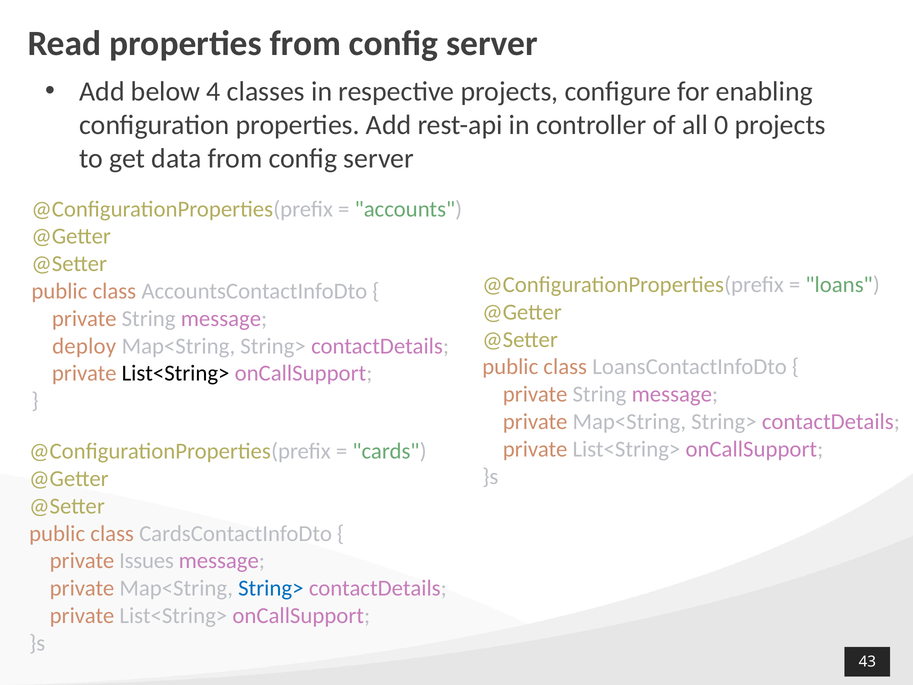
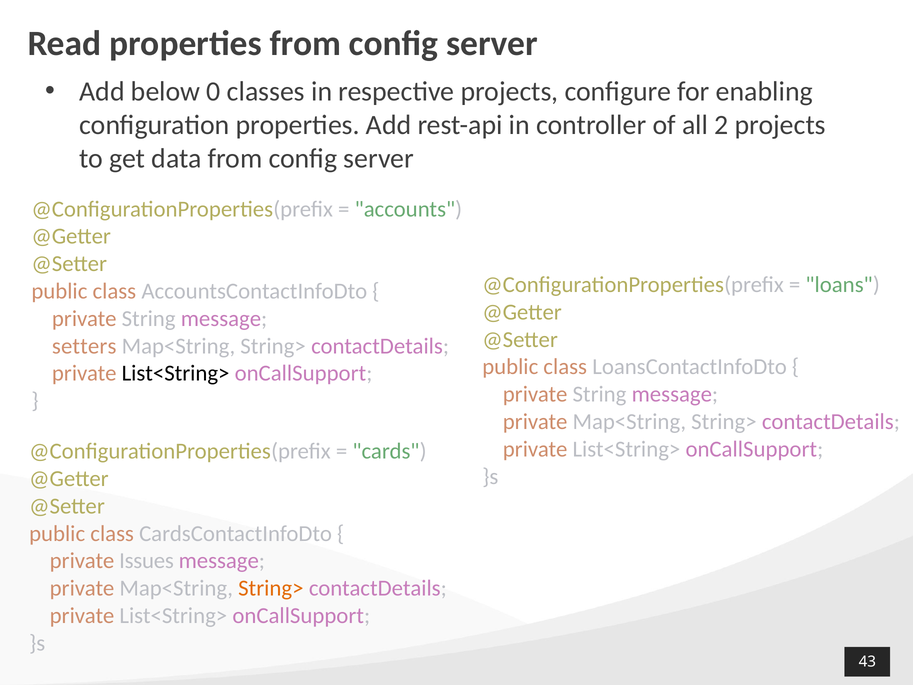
4: 4 -> 0 (214, 92)
0: 0 -> 2 (721, 125)
deploy: deploy -> setters (84, 346)
String> colour: blue -> orange (271, 588)
